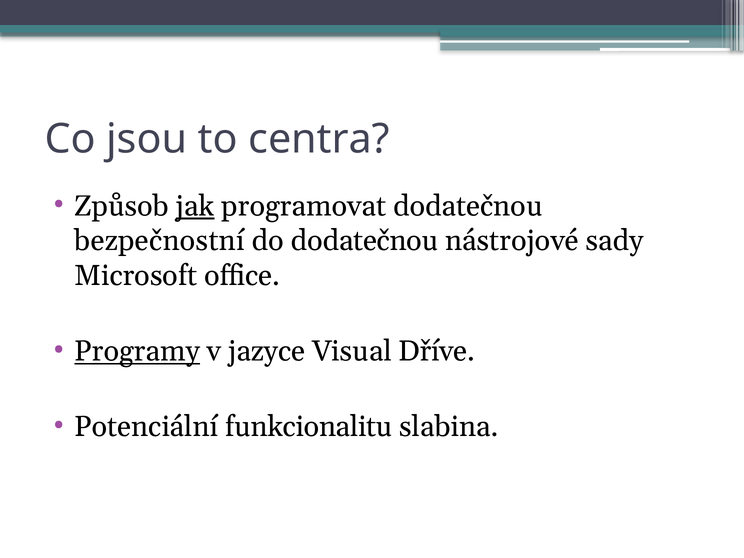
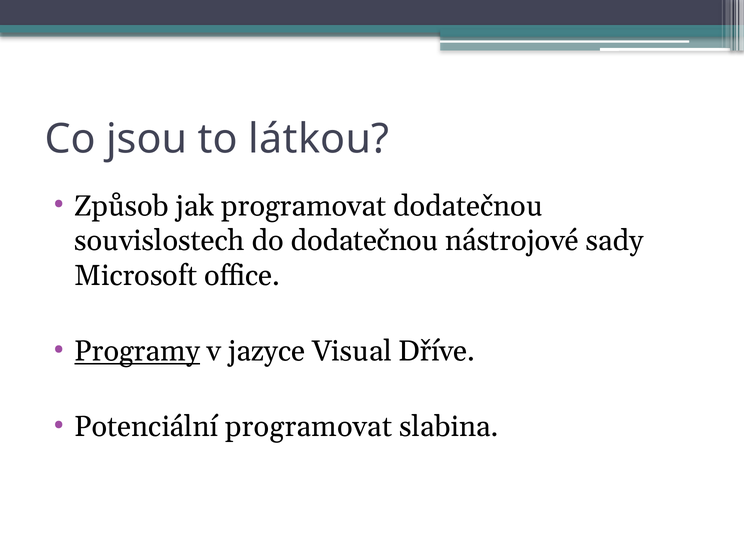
centra: centra -> látkou (319, 139)
jak underline: present -> none (195, 206)
bezpečnostní: bezpečnostní -> souvislostech (160, 241)
Potenciální funkcionalitu: funkcionalitu -> programovat (309, 427)
